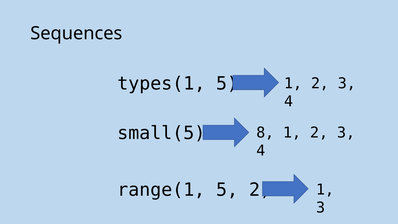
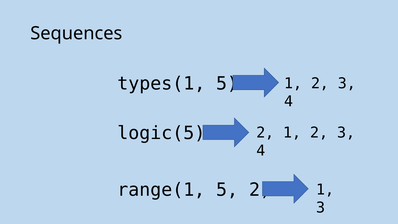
small(5: small(5 -> logic(5 (161, 133)
8: 8 -> 2 (265, 133)
